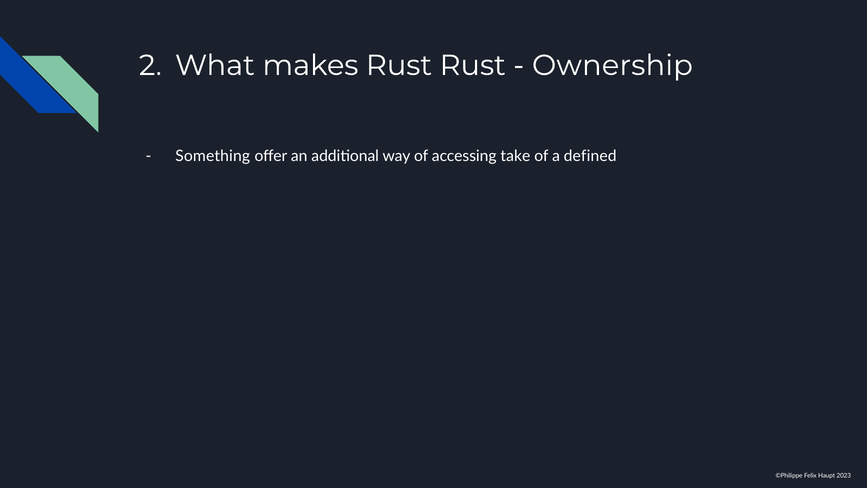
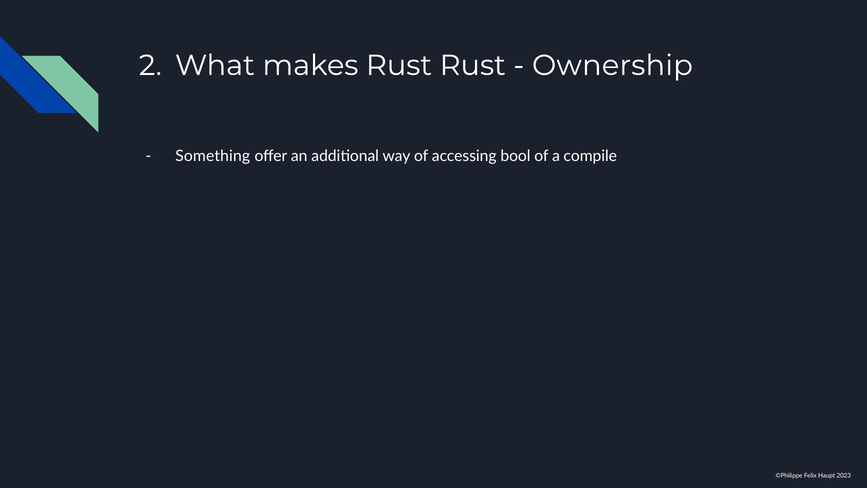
take: take -> bool (515, 156)
defined: defined -> compile (590, 156)
